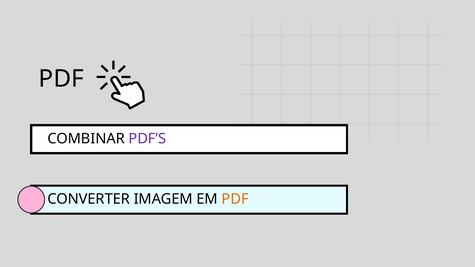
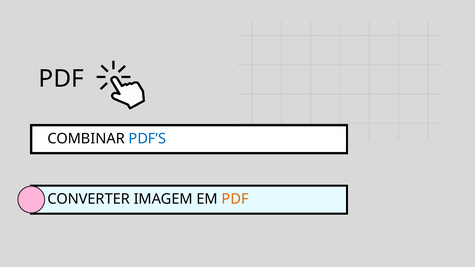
PDF’S colour: purple -> blue (147, 139)
